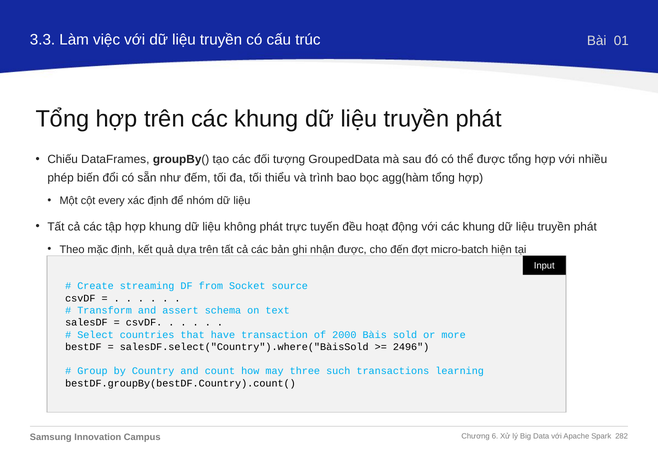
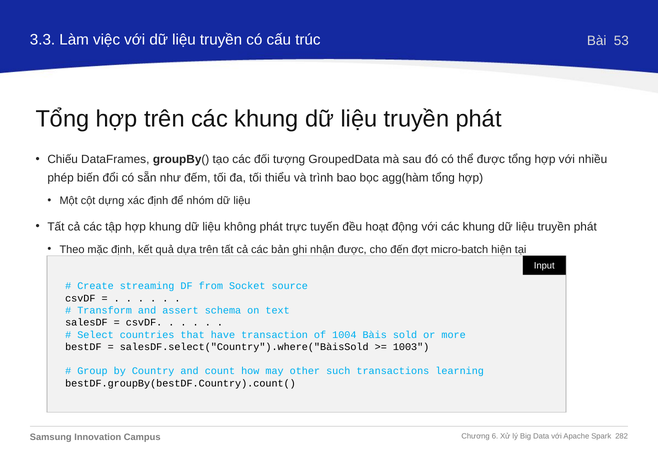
01: 01 -> 53 (621, 41)
every: every -> dựng (111, 201)
2000: 2000 -> 1004 (344, 335)
2496: 2496 -> 1003 (411, 347)
three: three -> other (305, 372)
